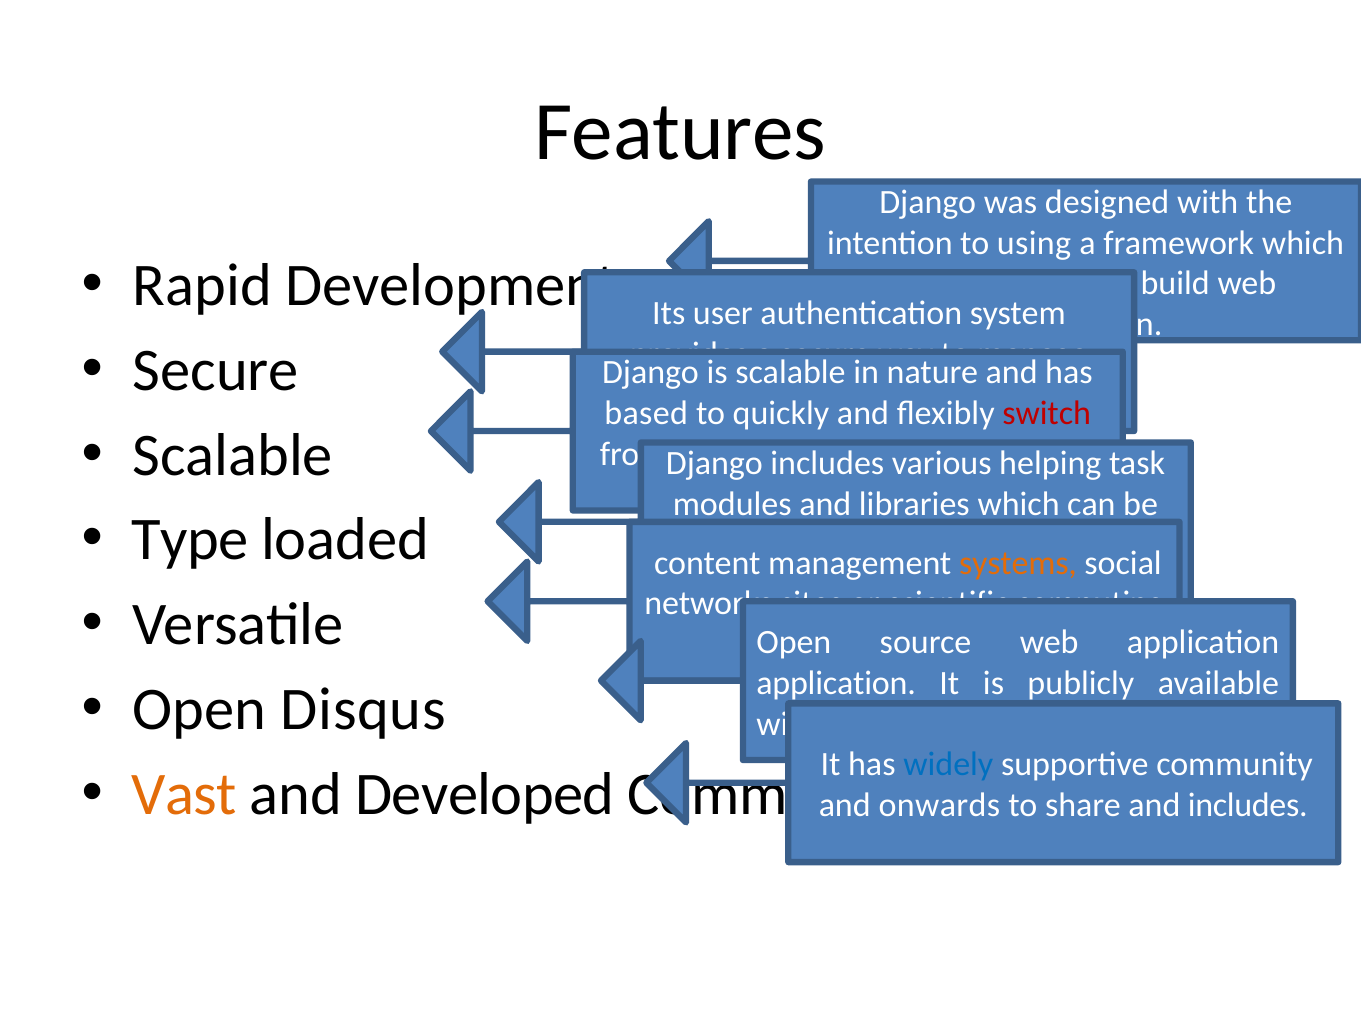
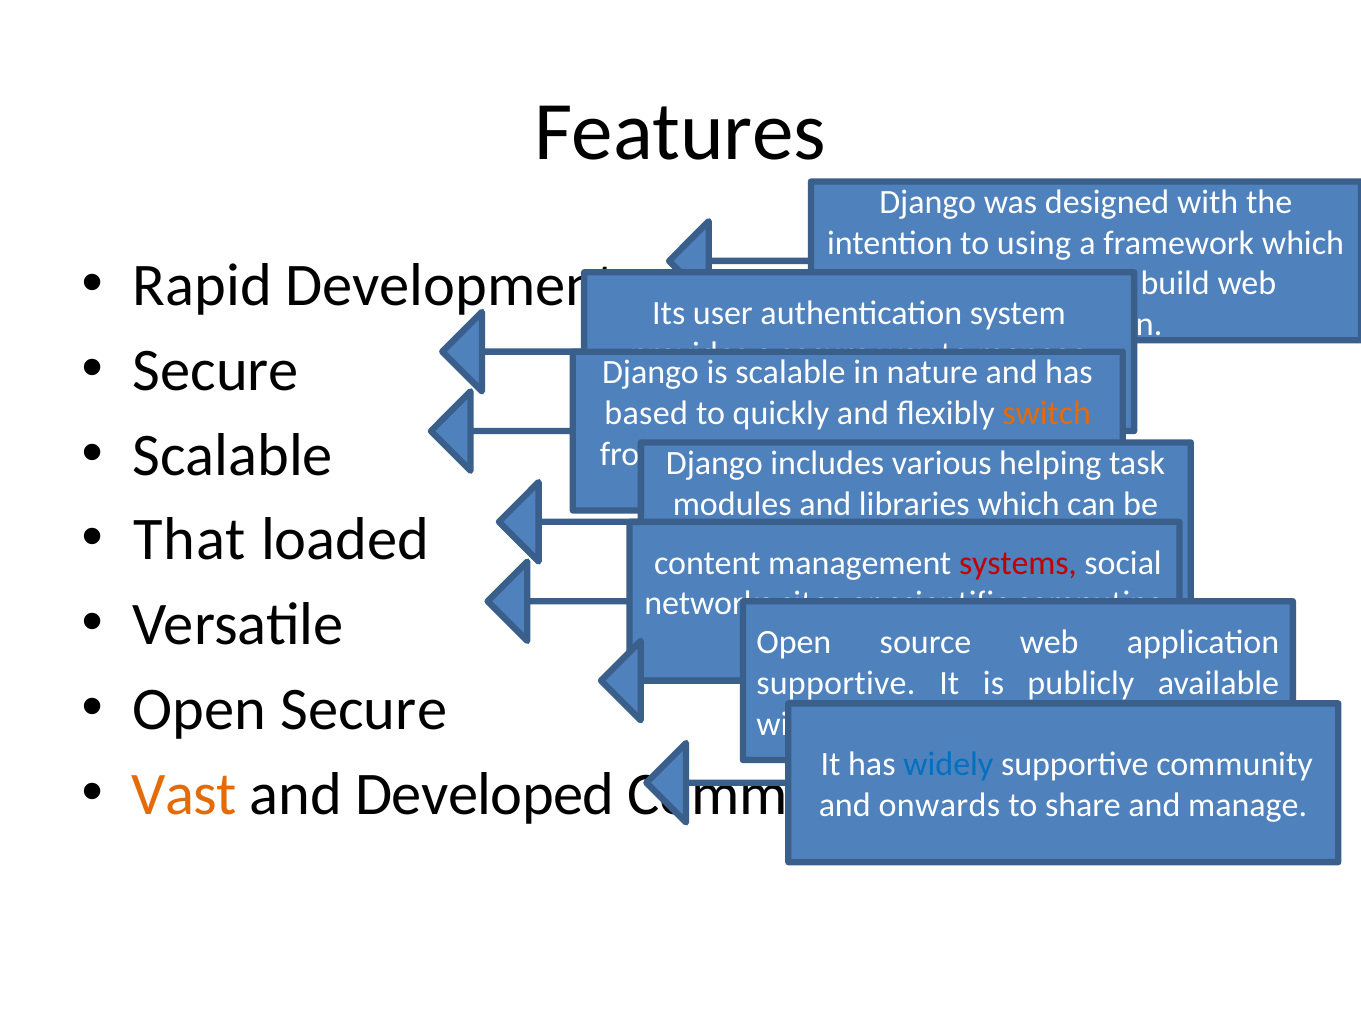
switch colour: red -> orange (1047, 413)
Type: Type -> That (190, 540)
systems colour: orange -> red (1018, 563)
application: application -> supportive (836, 683)
Open Disqus: Disqus -> Secure (364, 709)
and includes: includes -> manage (1248, 805)
